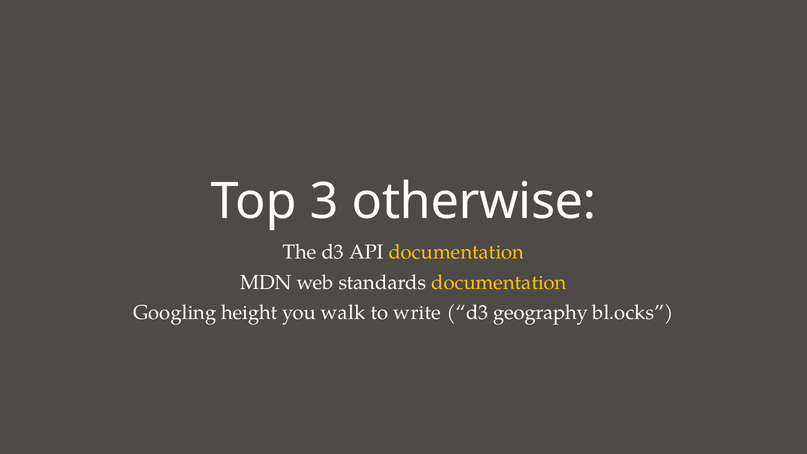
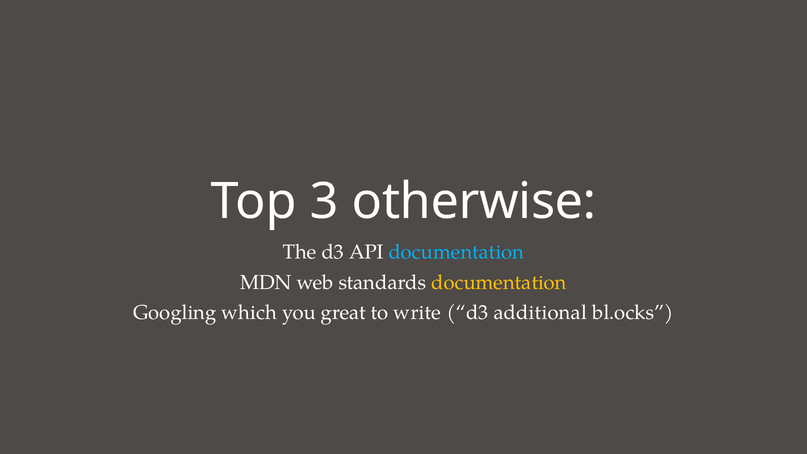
documentation colour: yellow -> light blue (456, 252)
height: height -> which (249, 313)
walk: walk -> great (343, 313)
geography: geography -> additional (540, 313)
